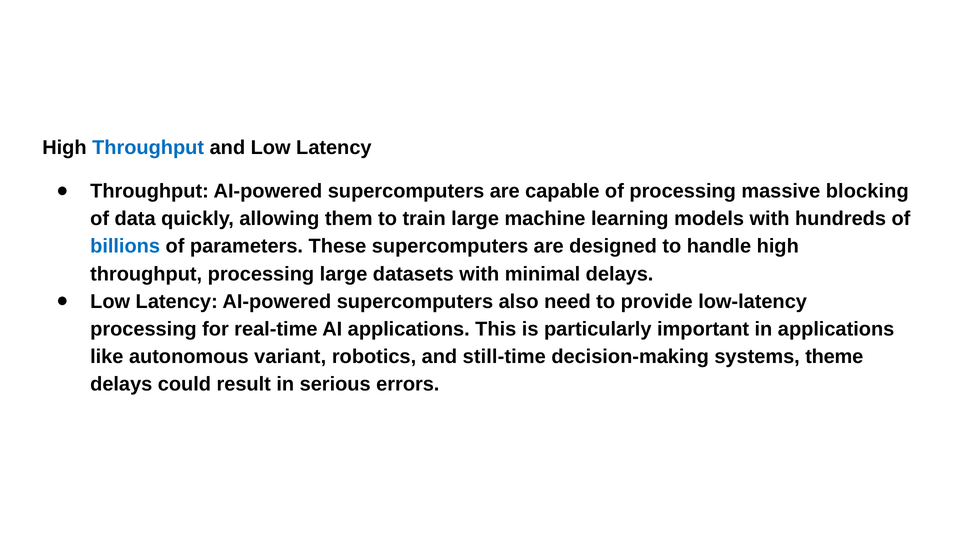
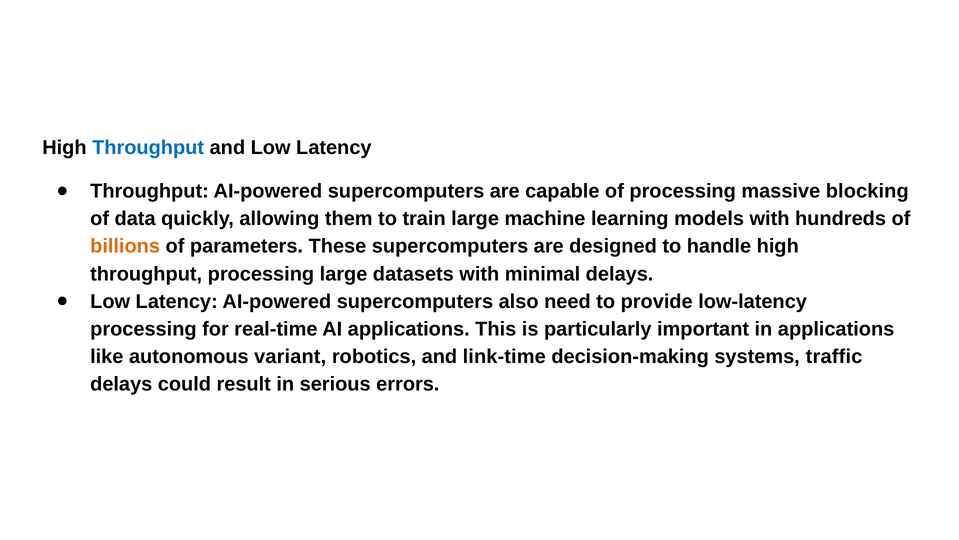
billions colour: blue -> orange (125, 246)
still-time: still-time -> link-time (504, 356)
theme: theme -> traffic (834, 356)
